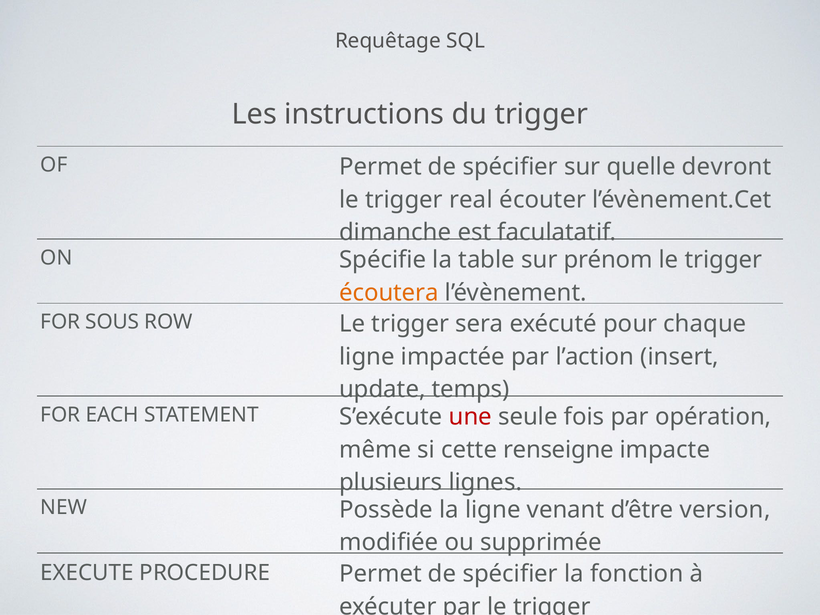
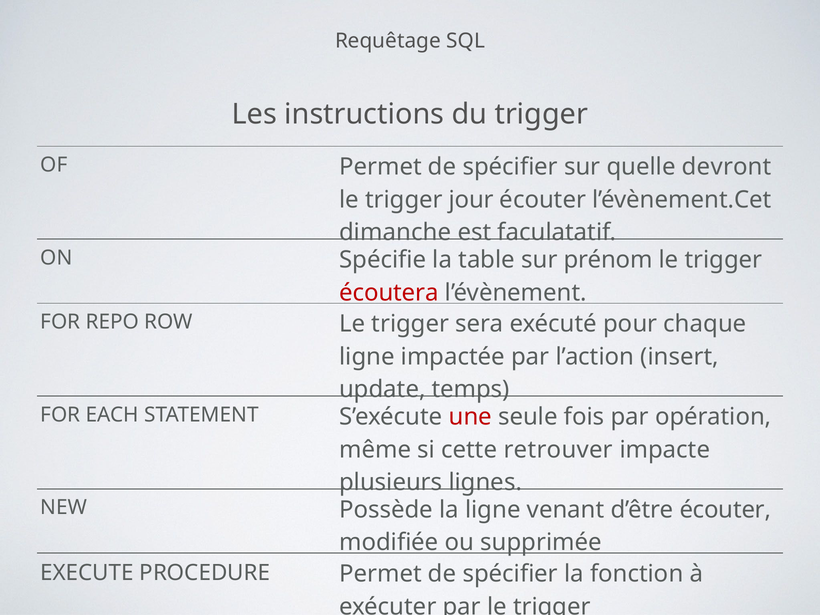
real: real -> jour (471, 200)
écoutera colour: orange -> red (389, 293)
SOUS: SOUS -> REPO (112, 322)
renseigne: renseigne -> retrouver (558, 450)
d’être version: version -> écouter (725, 510)
